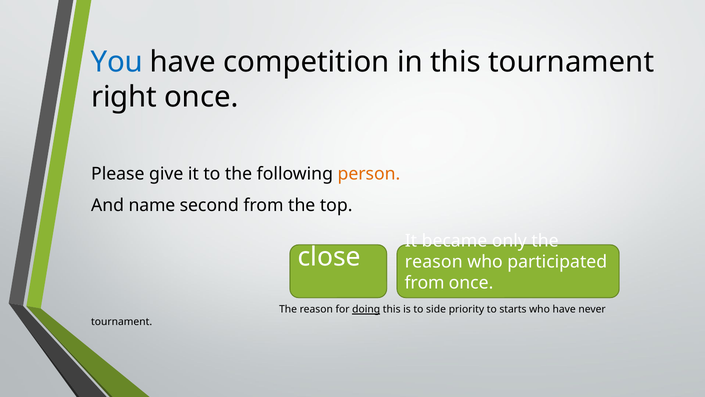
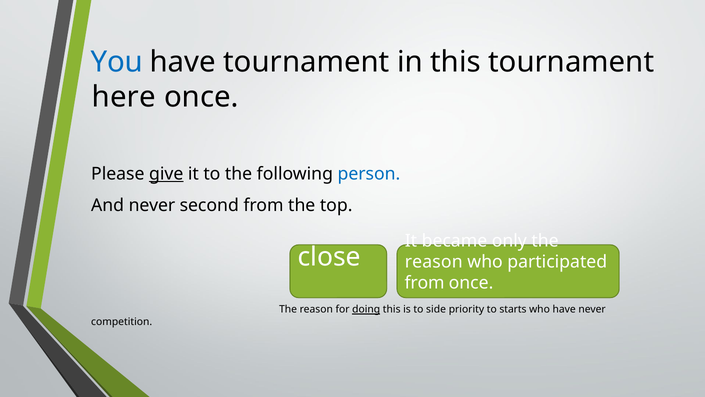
have competition: competition -> tournament (306, 62)
right: right -> here (124, 97)
give underline: none -> present (166, 174)
person colour: orange -> blue (369, 174)
And name: name -> never (152, 205)
tournament: tournament -> competition (122, 322)
